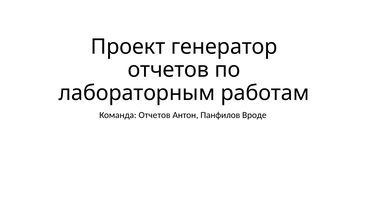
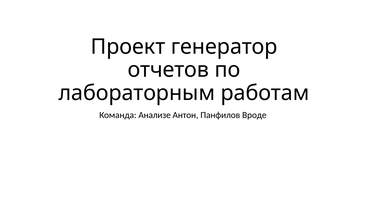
Команда Отчетов: Отчетов -> Анализе (155, 115)
